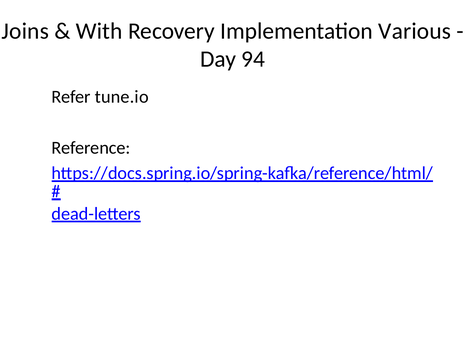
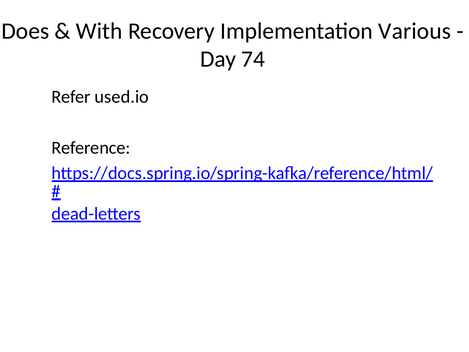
Joins: Joins -> Does (25, 31)
94: 94 -> 74 (253, 59)
tune.io: tune.io -> used.io (122, 97)
